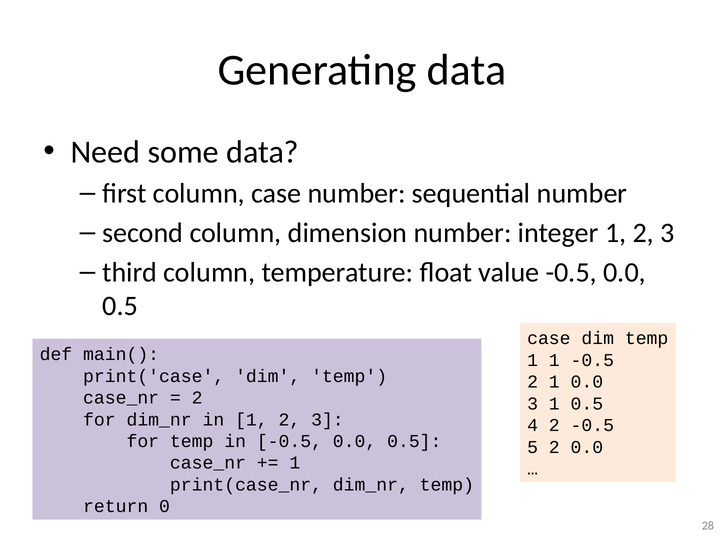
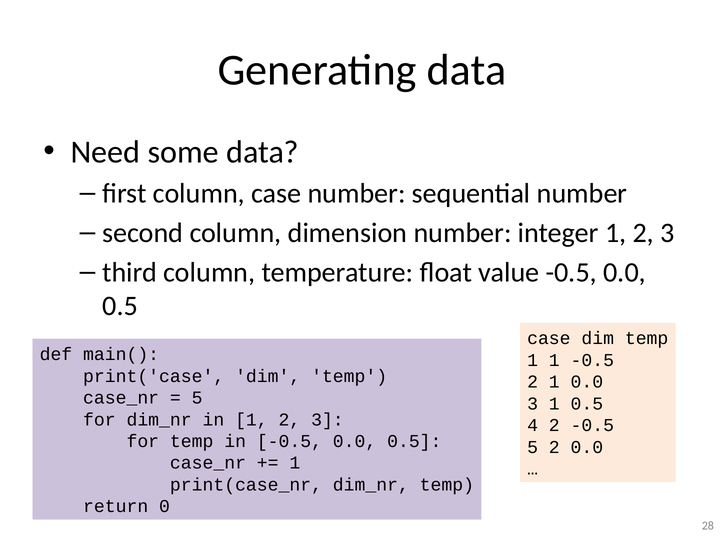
2: 2 -> 5 (197, 398)
